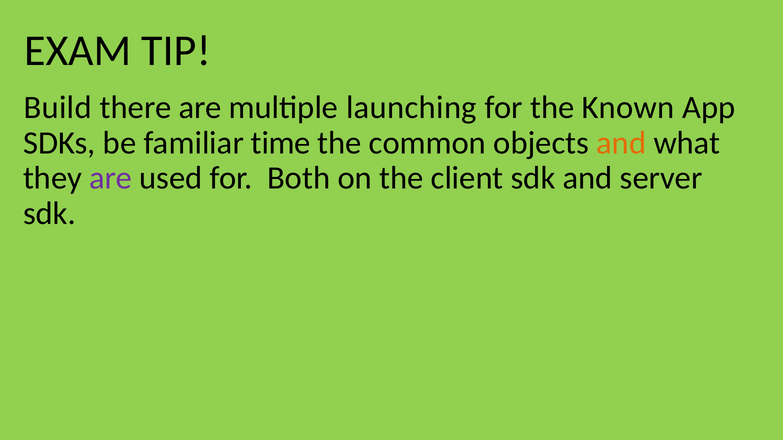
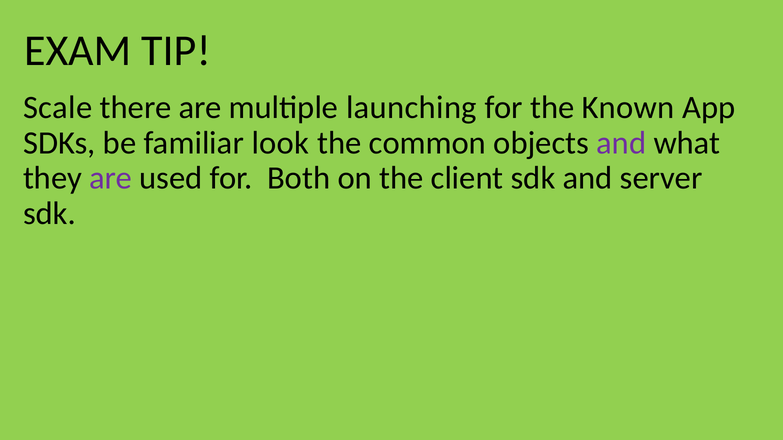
Build: Build -> Scale (58, 108)
time: time -> look (280, 143)
and colour: orange -> purple (621, 143)
